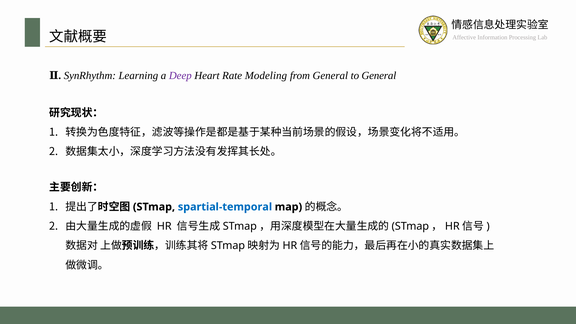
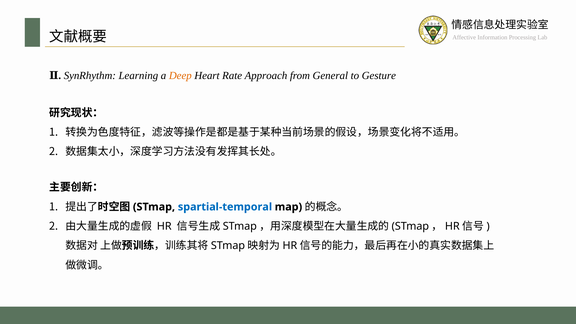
Deep colour: purple -> orange (180, 76)
Modeling: Modeling -> Approach (266, 76)
to General: General -> Gesture (379, 76)
